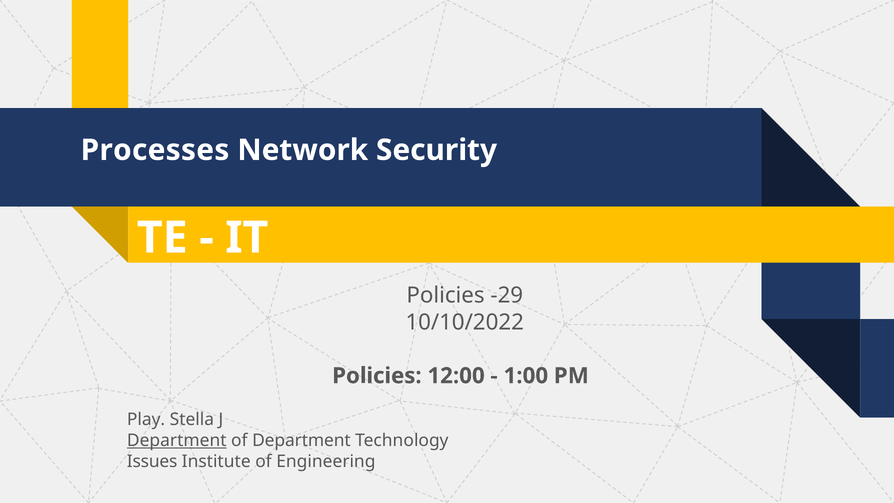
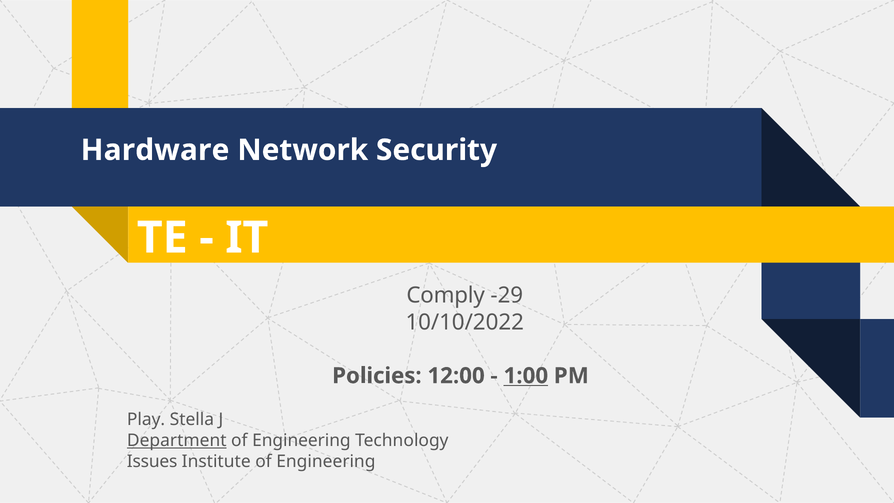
Processes: Processes -> Hardware (155, 150)
Policies: Policies -> Comply (446, 295)
1:00 underline: none -> present (526, 376)
Department: Department -> Engineering (301, 440)
